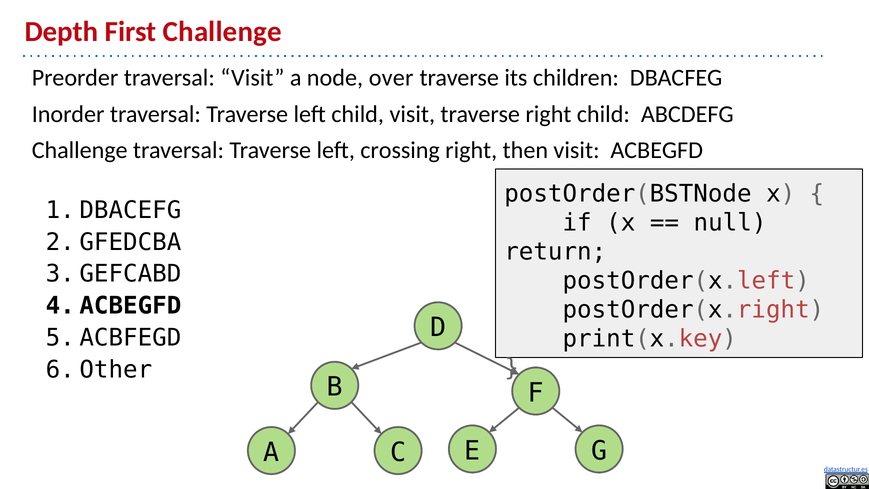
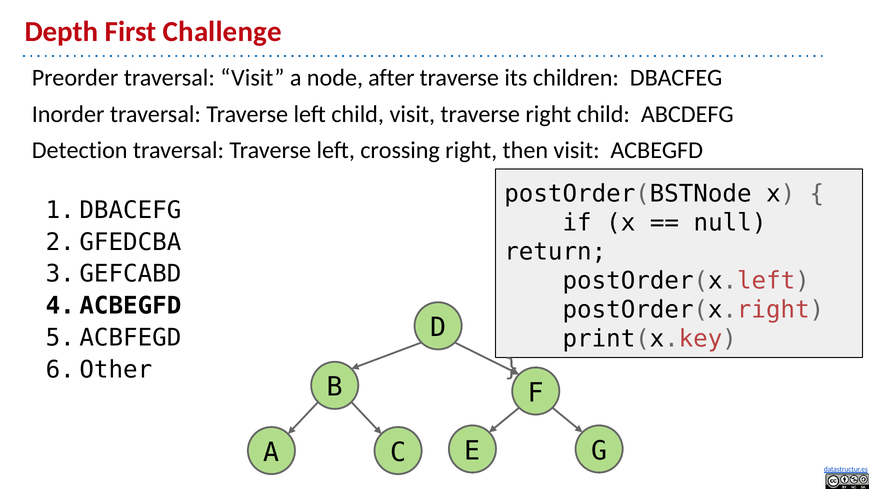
over: over -> after (391, 78)
Challenge: Challenge -> Detection (80, 150)
